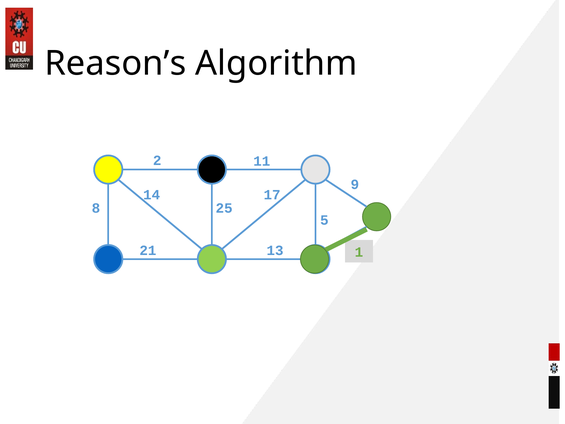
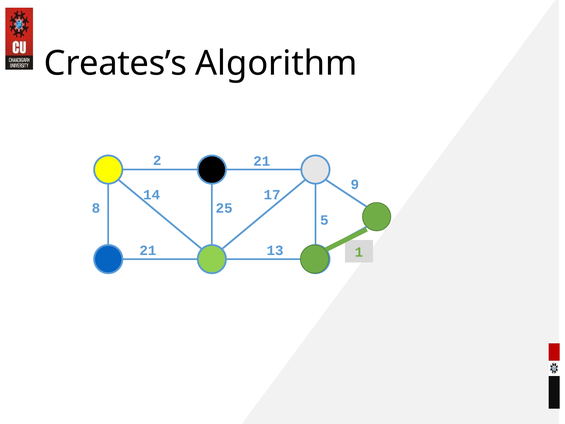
Reason’s: Reason’s -> Creates’s (116, 63)
2 11: 11 -> 21 (262, 161)
